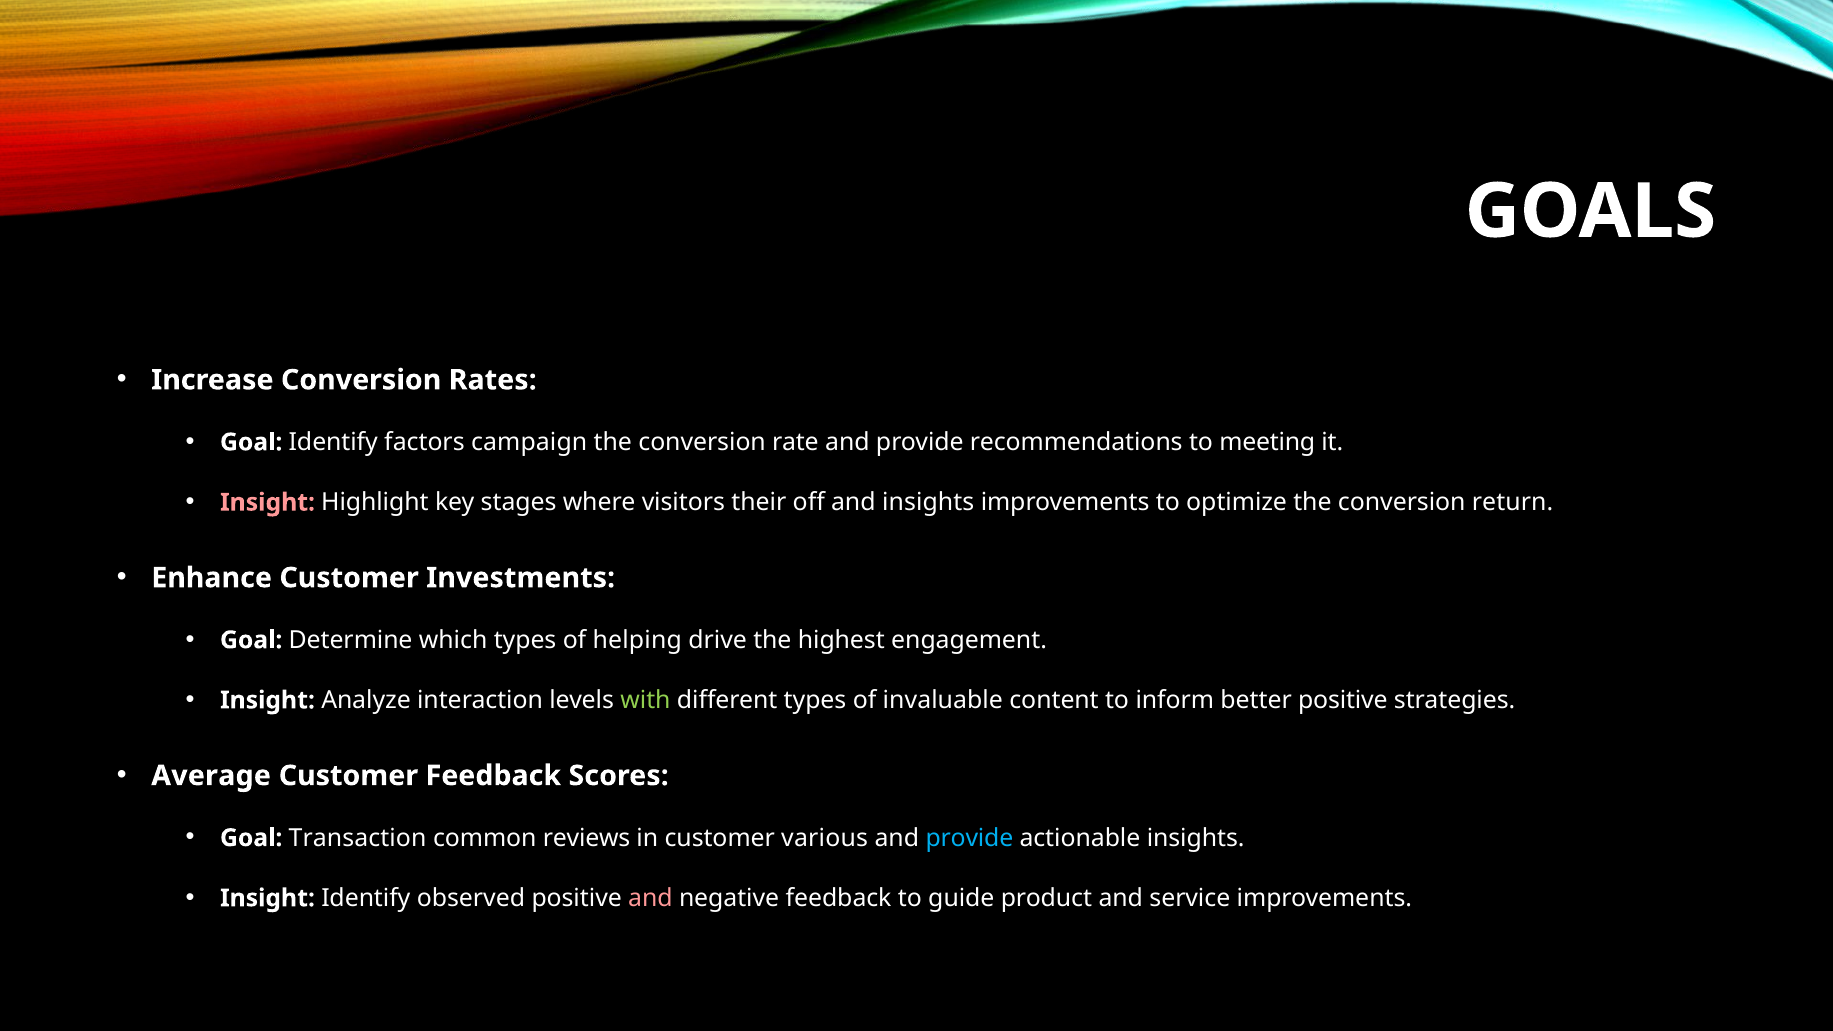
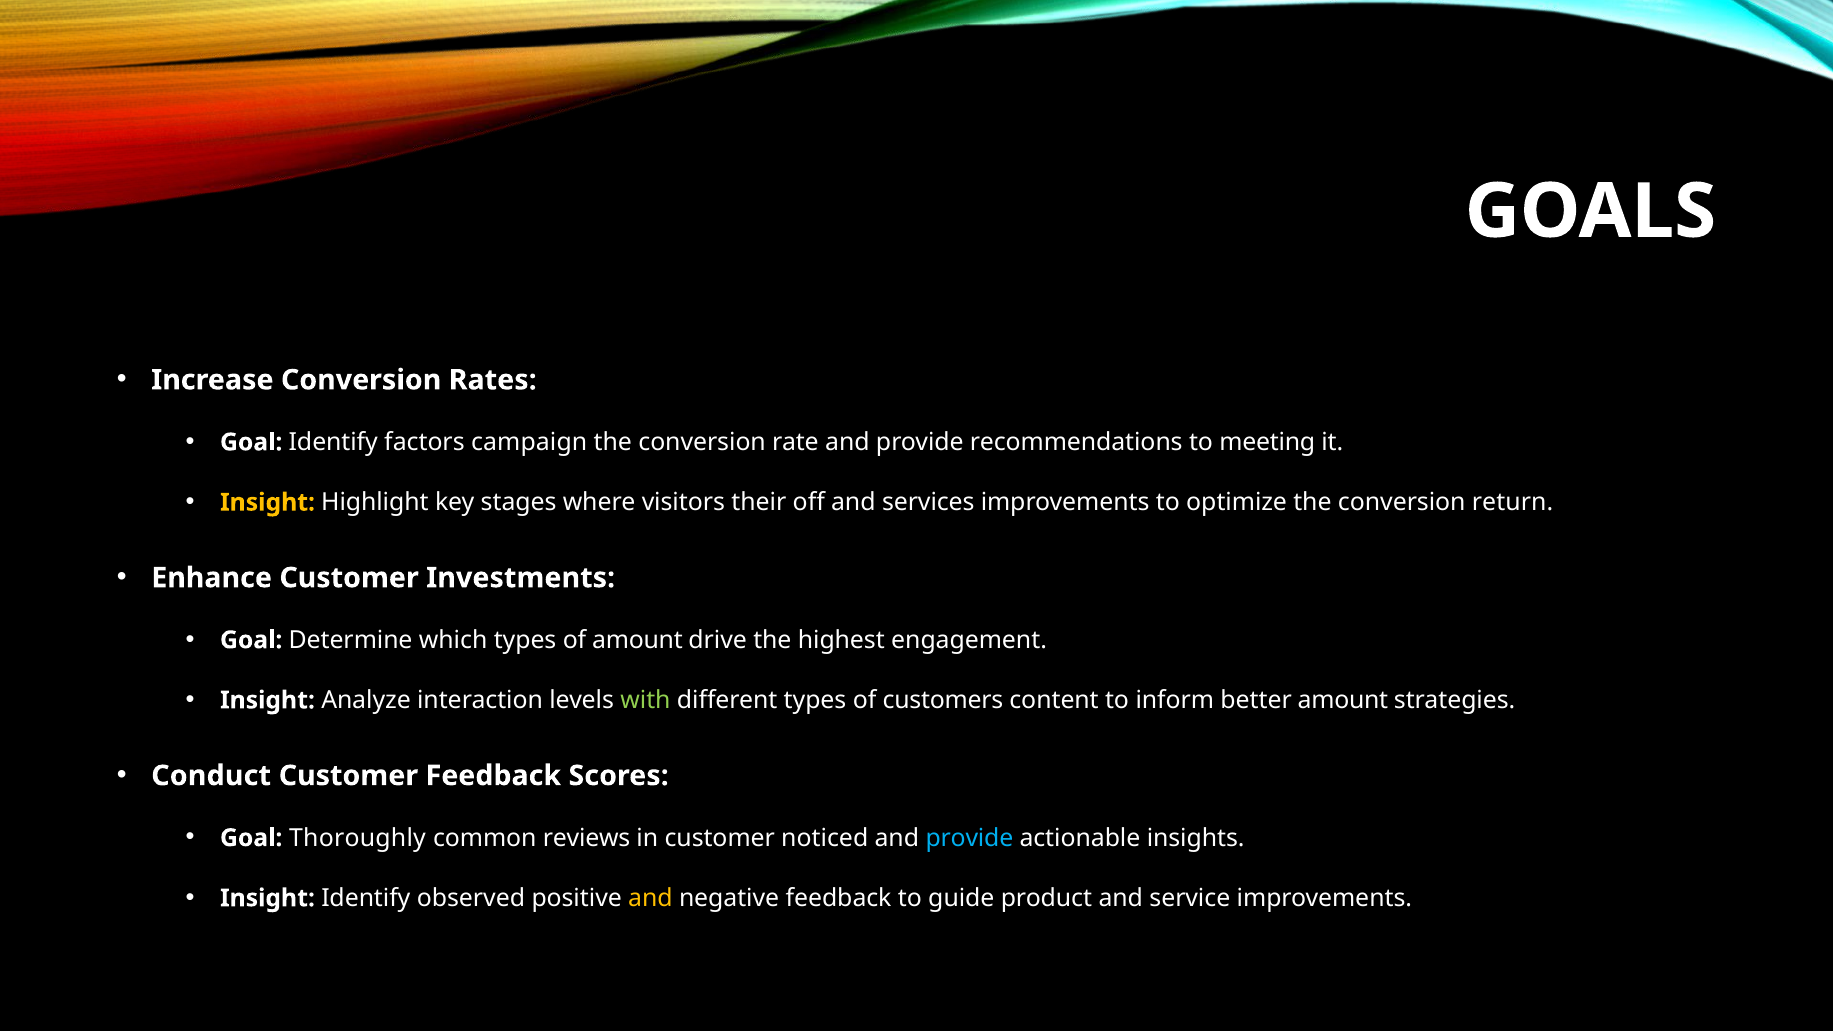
Insight colour: pink -> yellow (267, 502)
and insights: insights -> services (928, 502)
of helping: helping -> amount (637, 640)
invaluable: invaluable -> customers (943, 700)
better positive: positive -> amount (1343, 700)
Average: Average -> Conduct (211, 776)
Transaction: Transaction -> Thoroughly (357, 838)
various: various -> noticed (825, 838)
and colour: pink -> yellow (650, 898)
